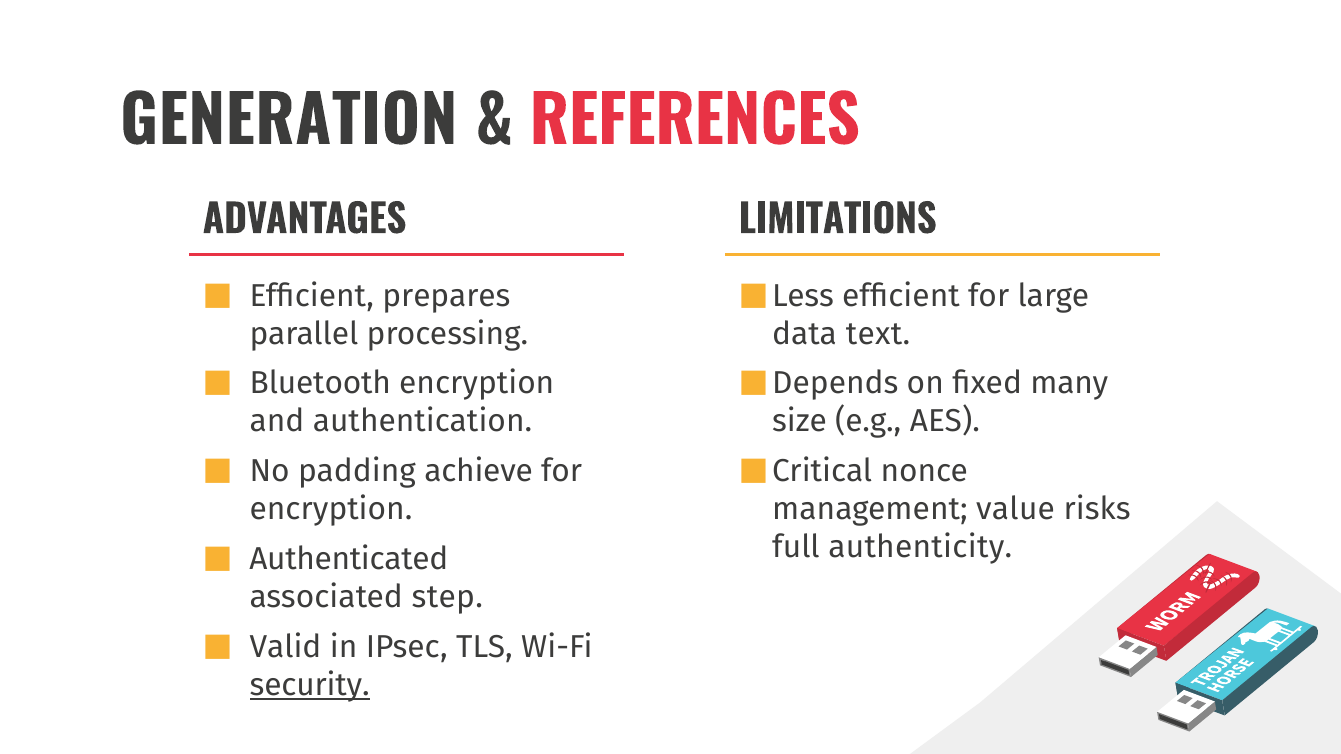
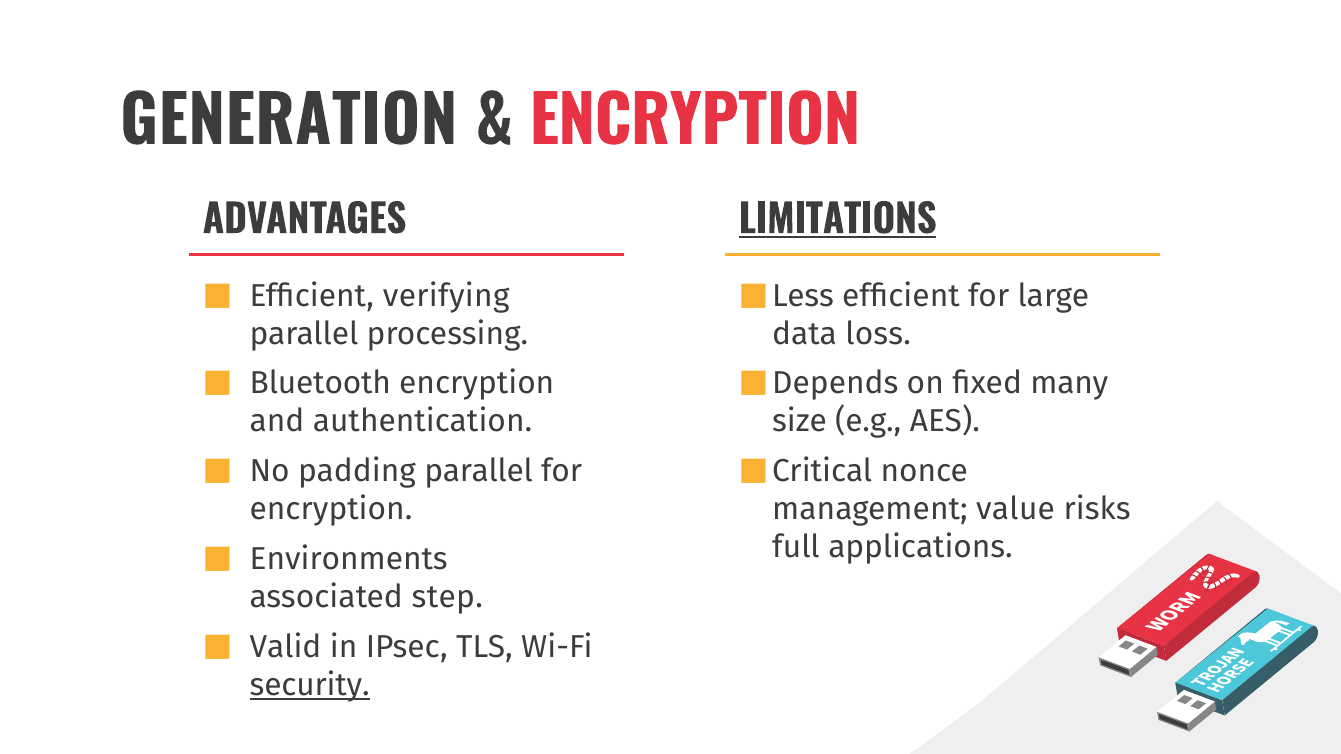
REFERENCES: REFERENCES -> ENCRYPTION (695, 122)
LIMITATIONS underline: none -> present (838, 220)
prepares: prepares -> verifying (446, 296)
text: text -> loss (878, 334)
padding achieve: achieve -> parallel (479, 472)
authenticity: authenticity -> applications (920, 548)
Authenticated: Authenticated -> Environments (349, 560)
